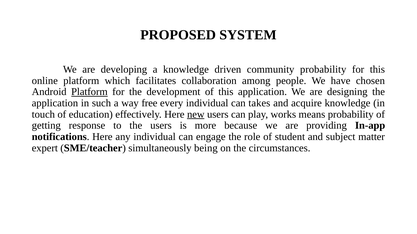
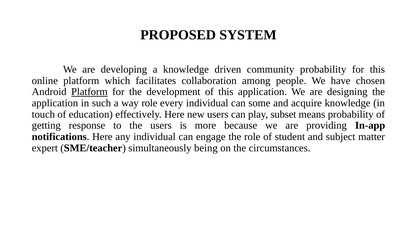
way free: free -> role (149, 103)
takes: takes -> some (259, 103)
new underline: present -> none (196, 115)
works: works -> subset (283, 115)
